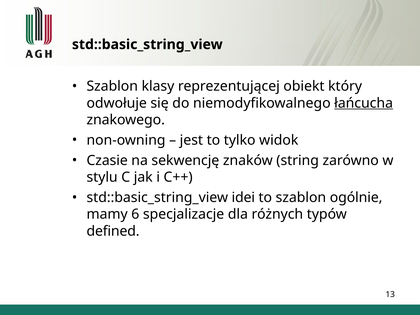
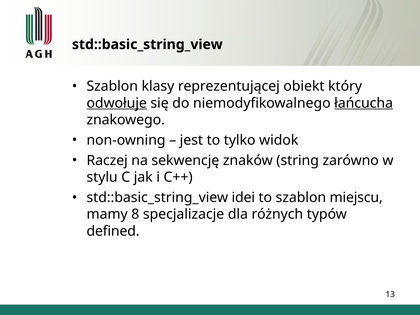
odwołuje underline: none -> present (117, 103)
Czasie: Czasie -> Raczej (107, 160)
ogólnie: ogólnie -> miejscu (356, 198)
6: 6 -> 8 (135, 214)
